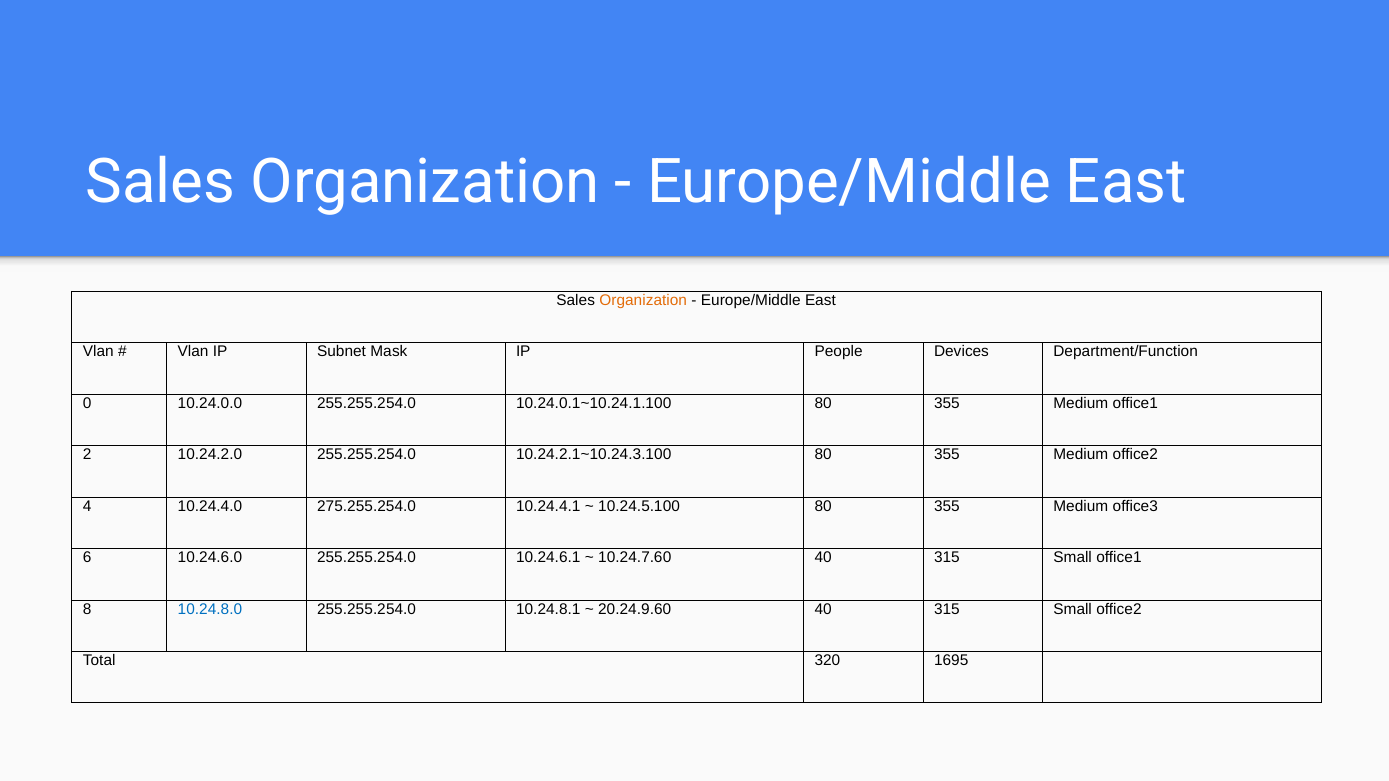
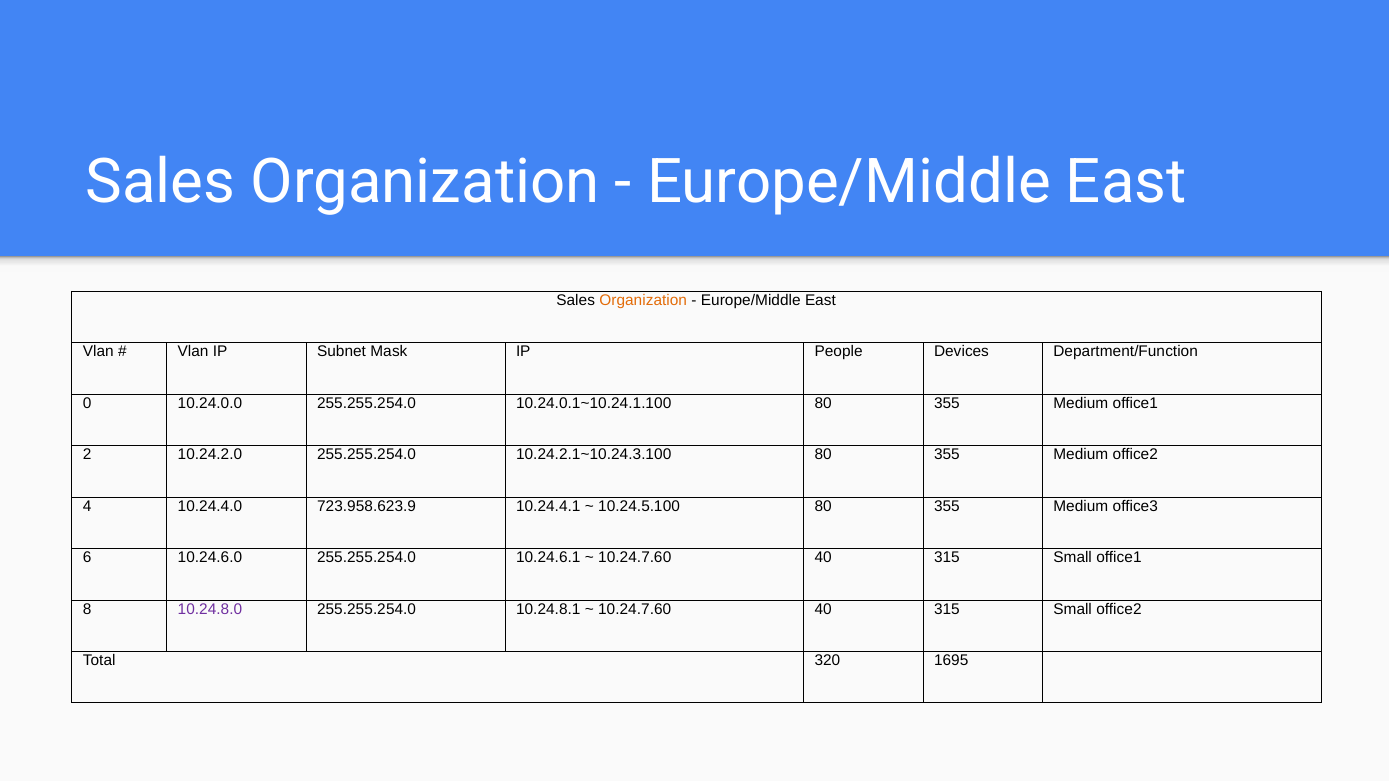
275.255.254.0: 275.255.254.0 -> 723.958.623.9 (367, 506)
10.24.8.0 colour: blue -> purple (210, 609)
20.24.9.60: 20.24.9.60 -> 10.24.7.60 (635, 609)
